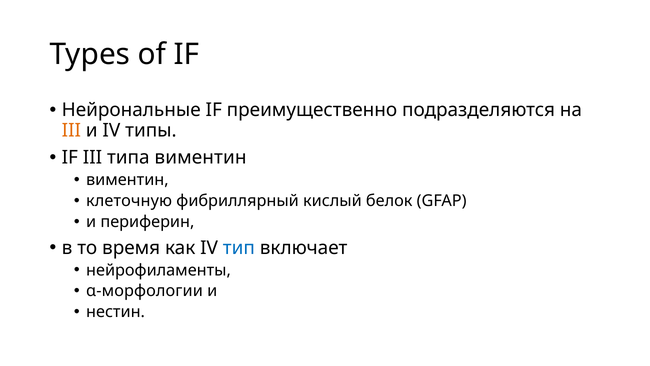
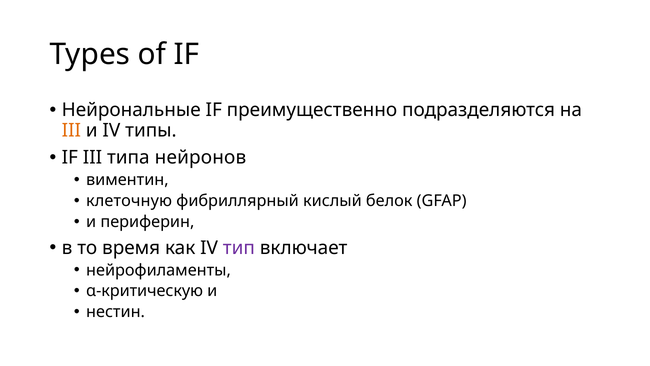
типа виментин: виментин -> нейронов (200, 158)
тип colour: blue -> purple (239, 247)
α-морфологии: α-морфологии -> α-критическую (145, 291)
